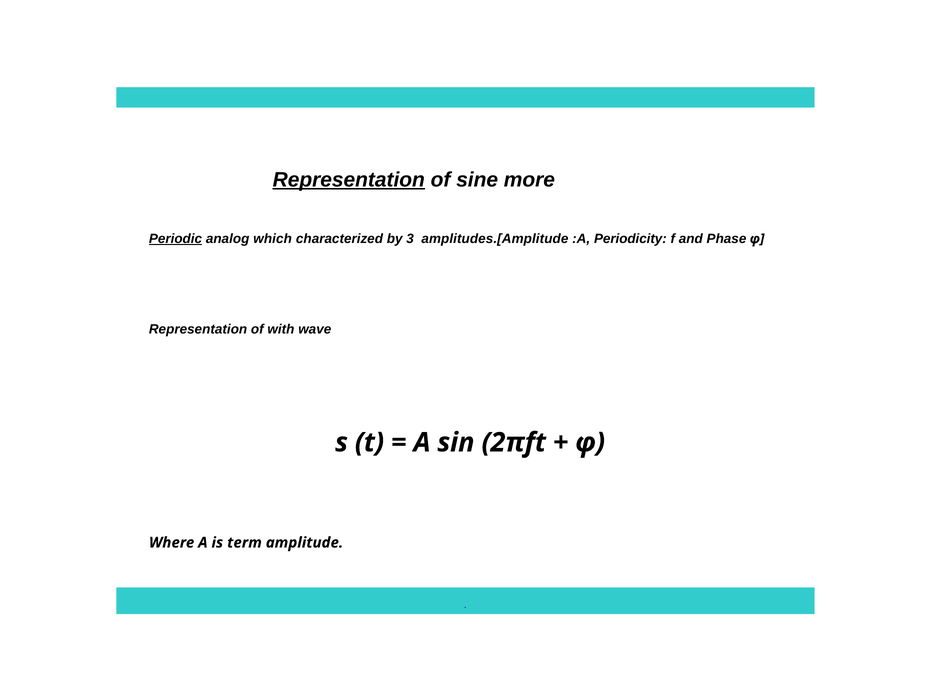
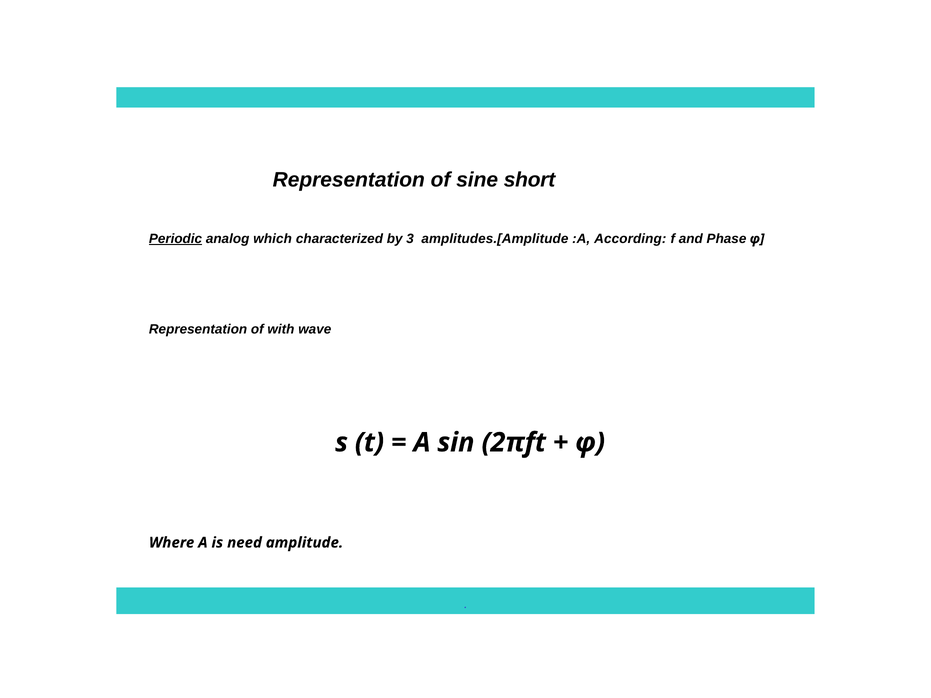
Representation underline: present -> none (349, 180)
more: more -> short (529, 180)
Periodicity: Periodicity -> According (630, 239)
term: term -> need (245, 543)
